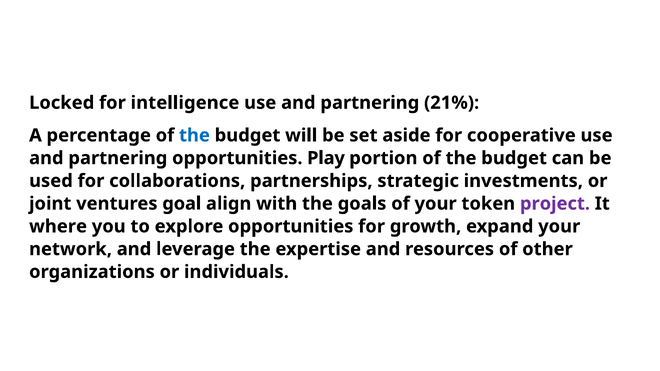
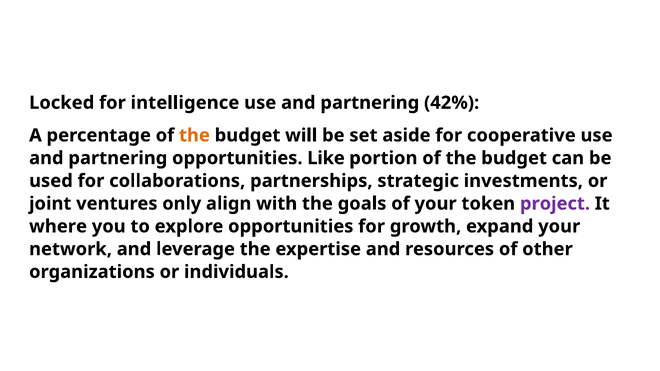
21%: 21% -> 42% (452, 103)
the colour: blue -> orange (194, 135)
Play: Play -> Like (326, 158)
goal: goal -> only (182, 204)
